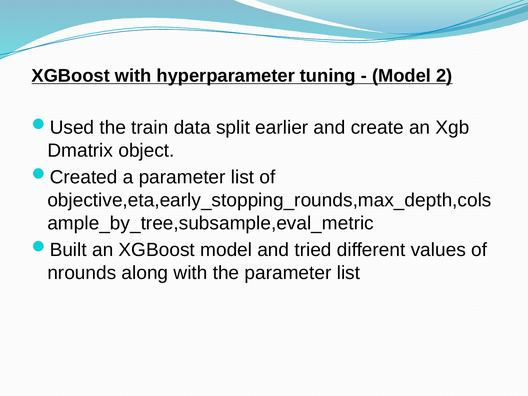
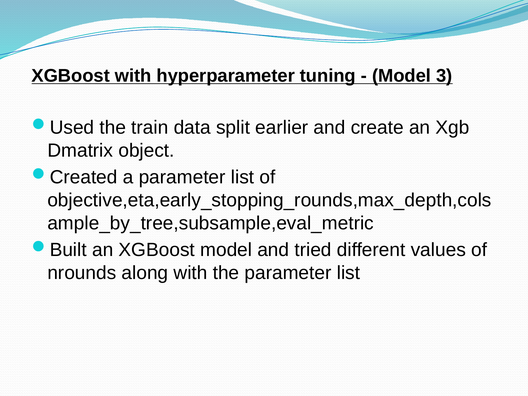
2: 2 -> 3 (444, 76)
